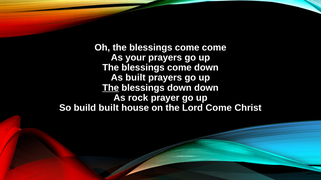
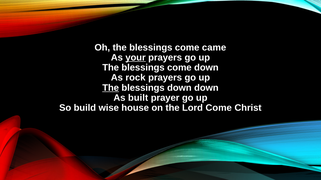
come come: come -> came (214, 48)
your underline: none -> present (136, 58)
As built: built -> rock (135, 78)
rock: rock -> built (138, 98)
build built: built -> wise (109, 108)
